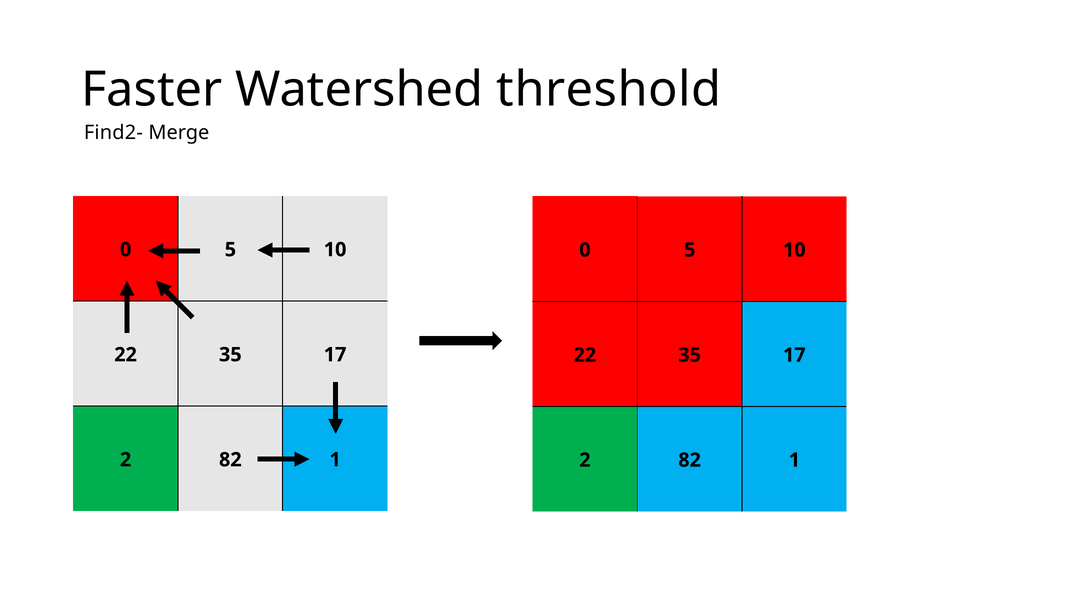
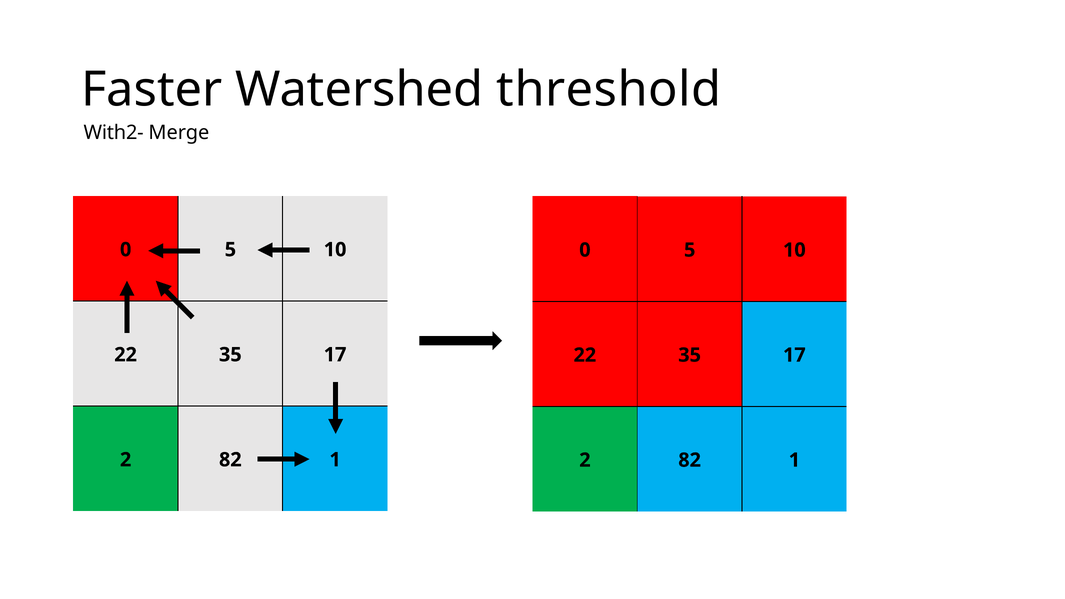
Find2-: Find2- -> With2- (114, 132)
